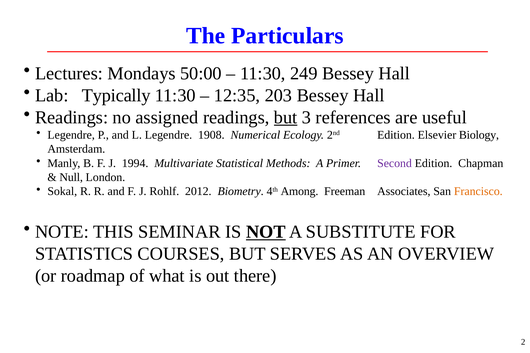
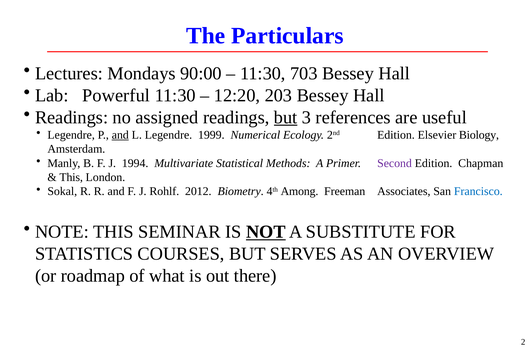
50:00: 50:00 -> 90:00 (201, 73)
249: 249 -> 703 (304, 73)
Typically: Typically -> Powerful (116, 95)
12:35: 12:35 -> 12:20 (237, 95)
and underline: none -> present (120, 135)
1908: 1908 -> 1999 (211, 135)
Null: Null -> This (71, 177)
Francisco colour: orange -> blue (478, 192)
